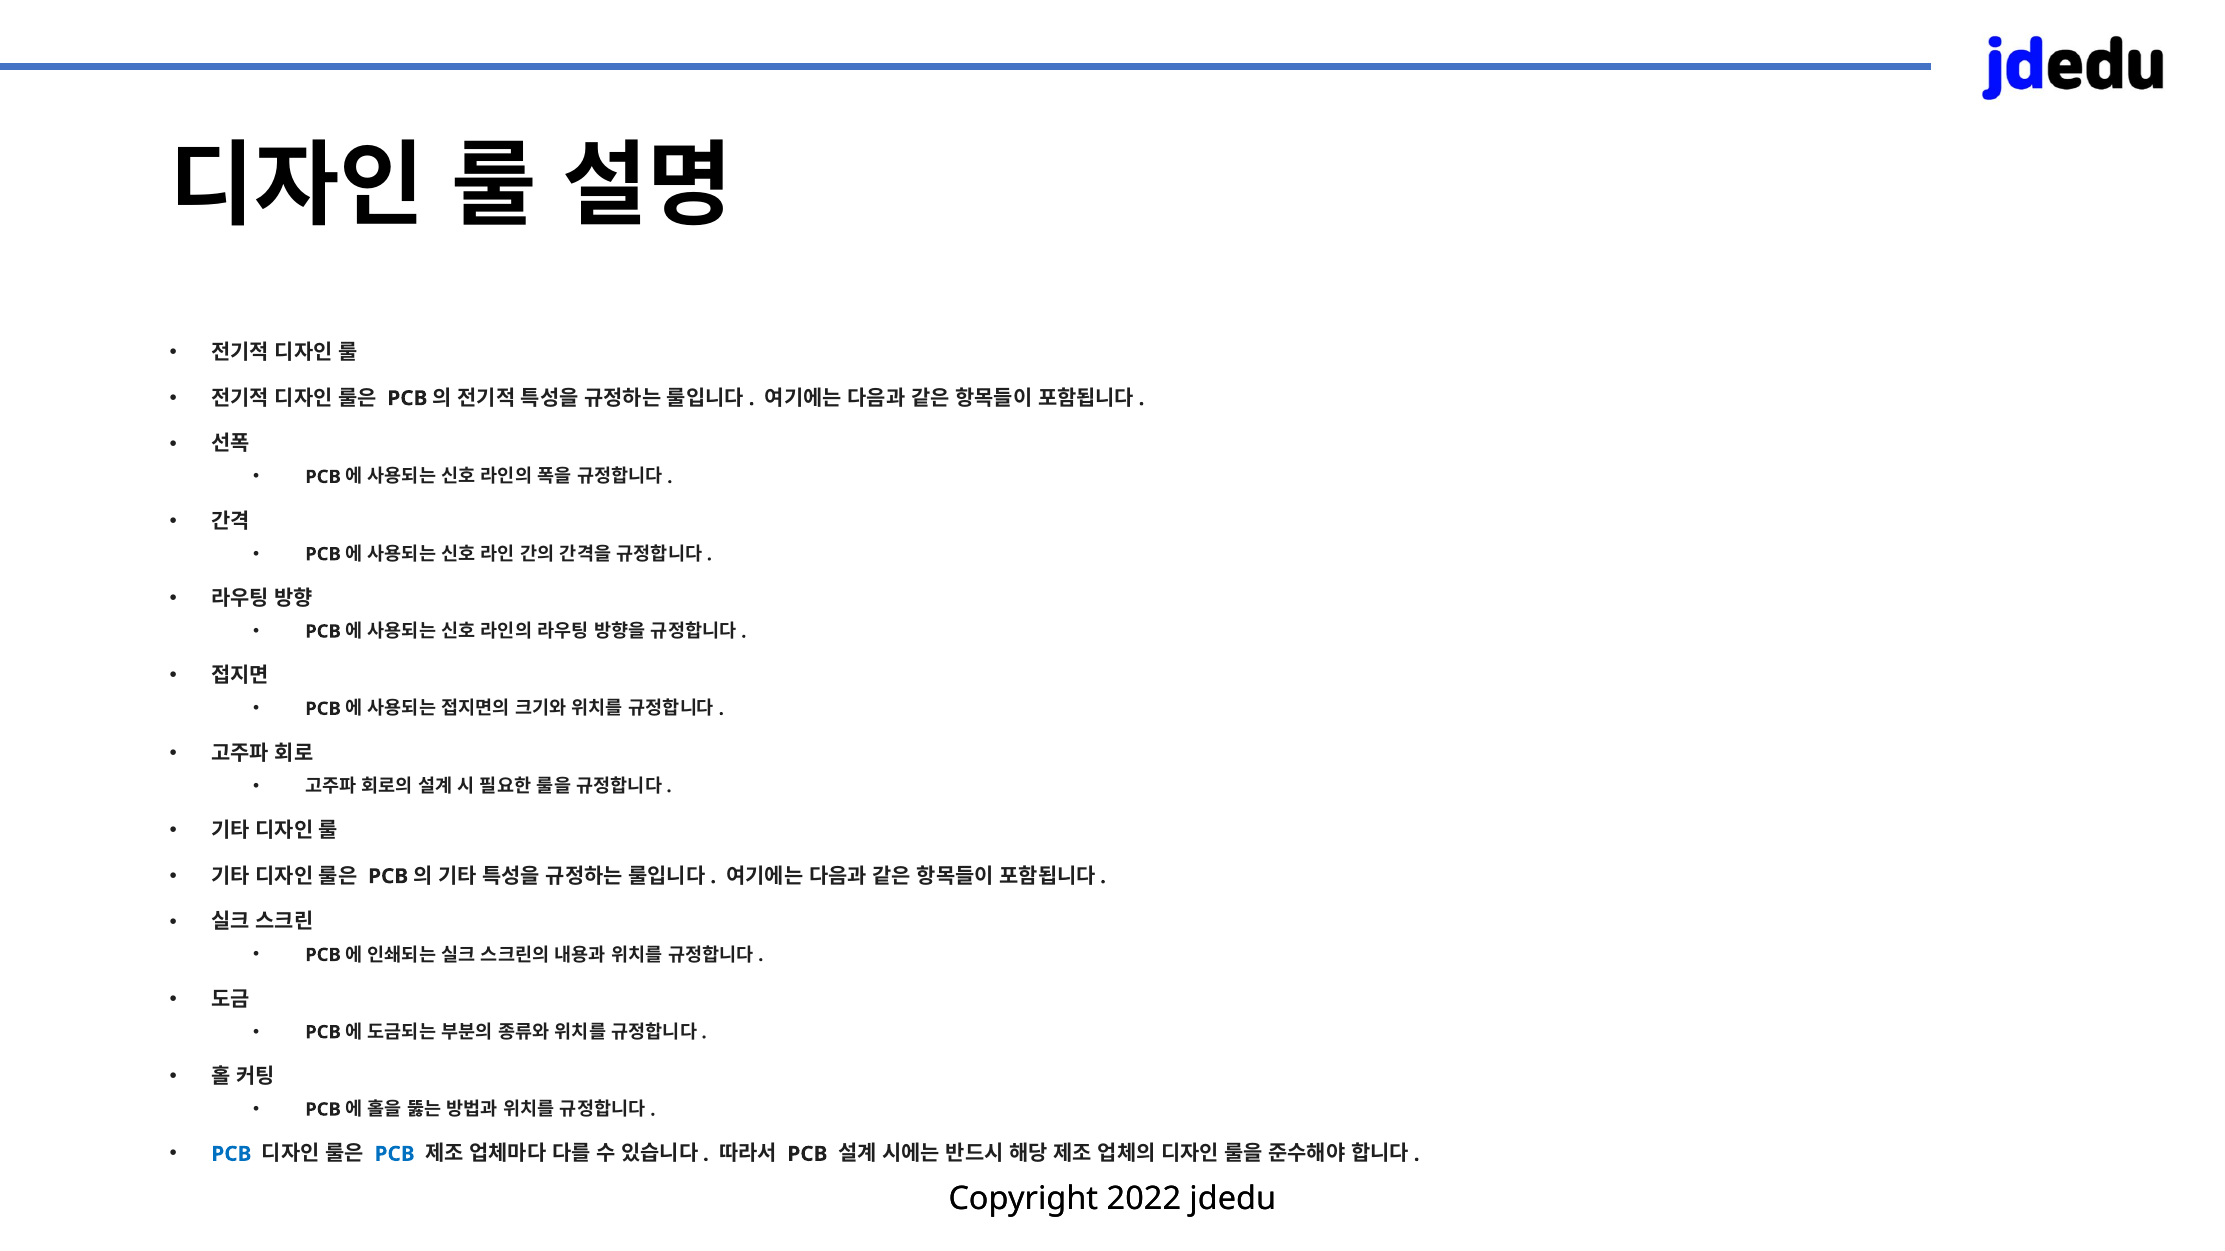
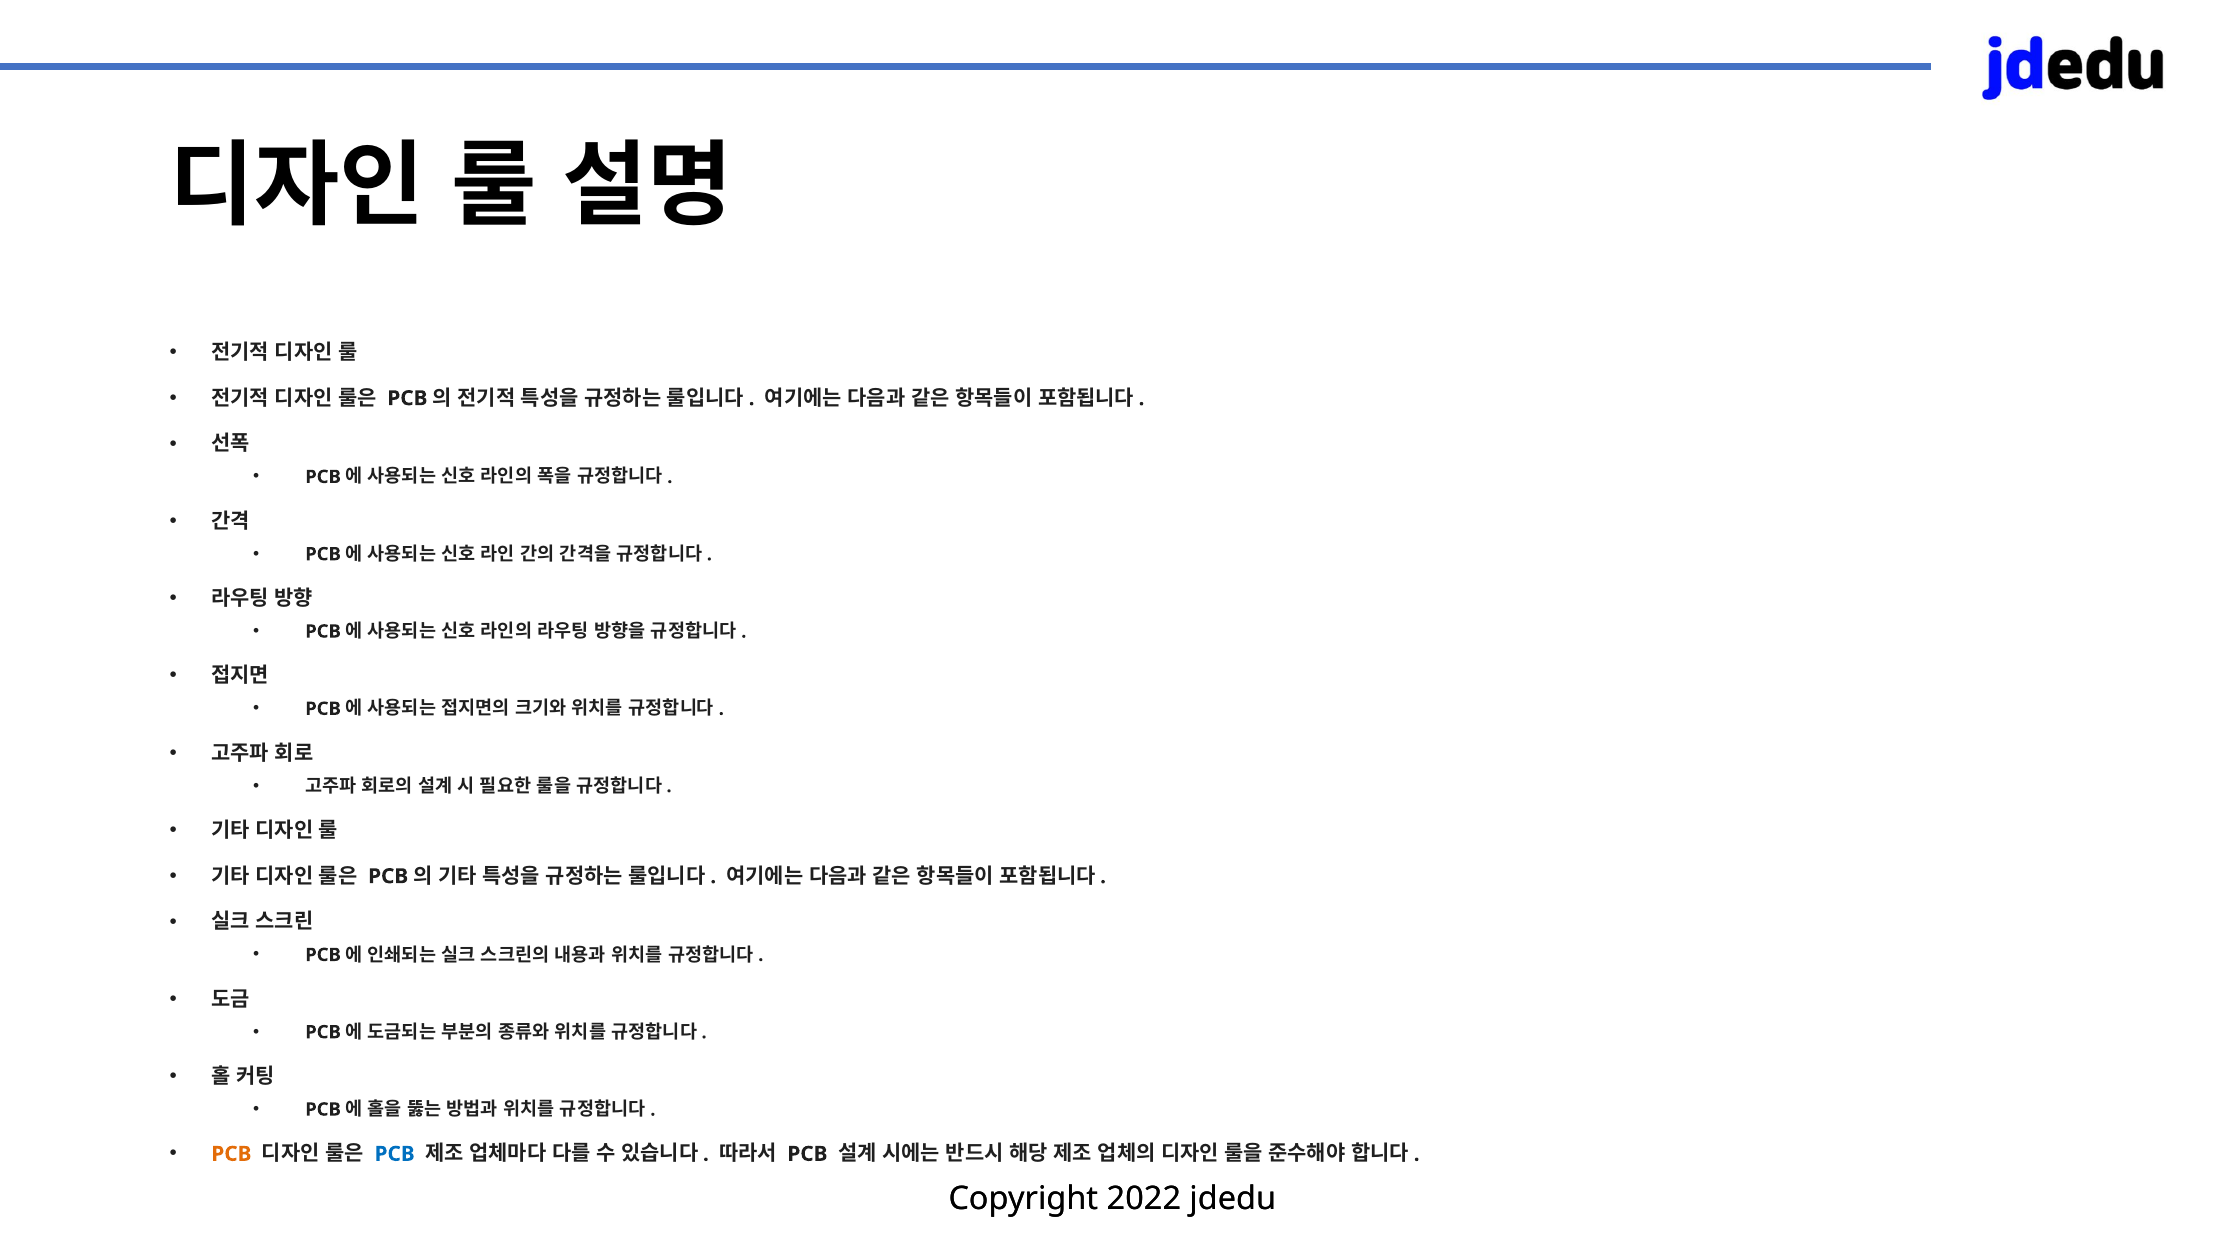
PCB colour: blue -> orange (231, 1154)
